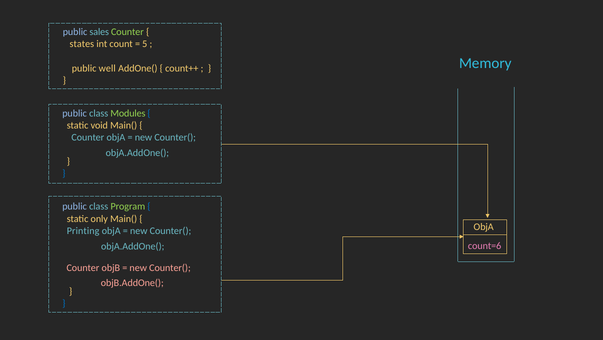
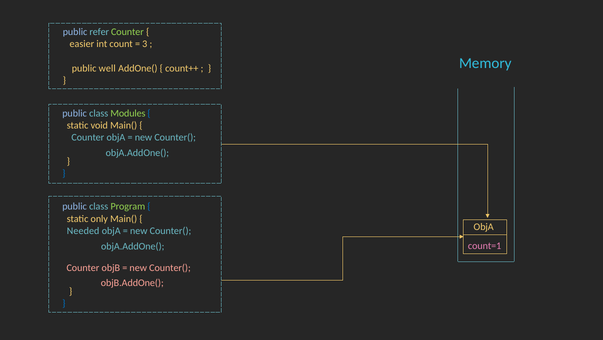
sales: sales -> refer (99, 32)
states: states -> easier (82, 44)
5: 5 -> 3 (145, 44)
Printing: Printing -> Needed (83, 231)
count=6: count=6 -> count=1 (485, 246)
